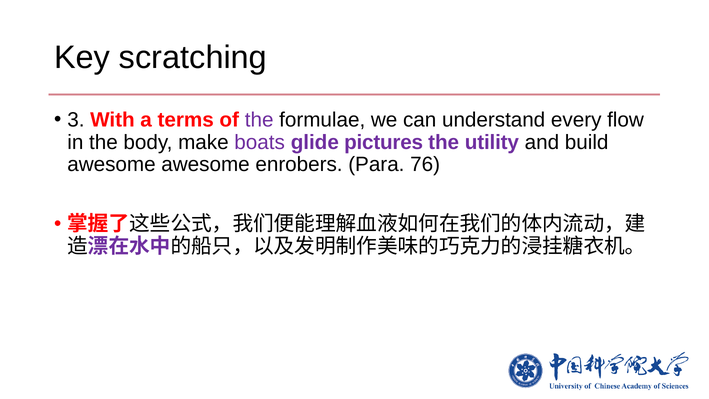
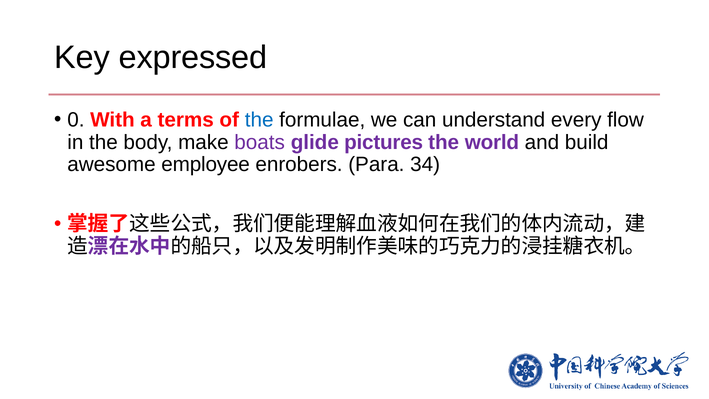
scratching: scratching -> expressed (193, 58)
3: 3 -> 0 (76, 120)
the colour: purple -> blue (259, 120)
utility: utility -> world (492, 142)
awesome awesome: awesome -> employee (206, 165)
76: 76 -> 34 (425, 165)
